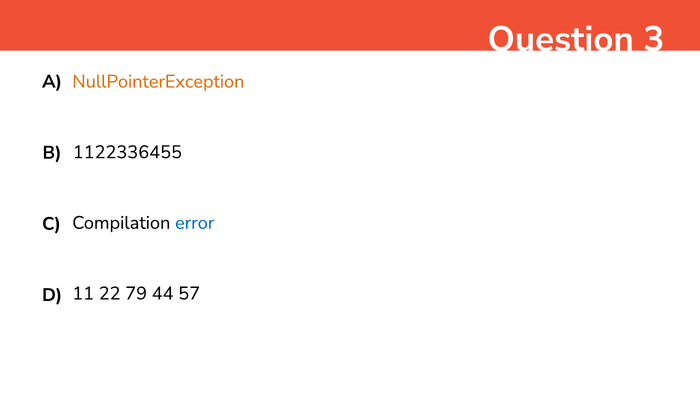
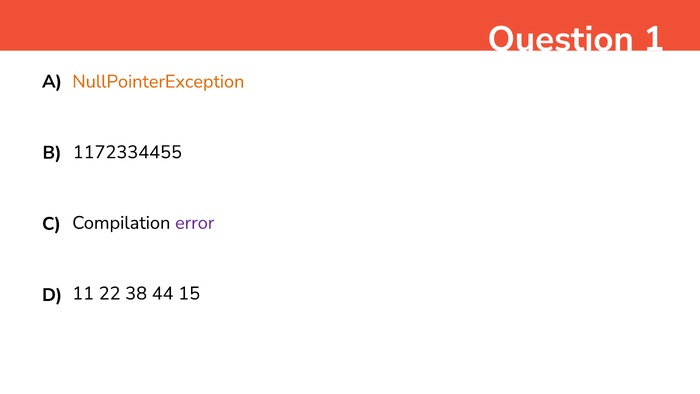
3: 3 -> 1 (654, 39)
1122336455: 1122336455 -> 1172334455 (127, 152)
error colour: blue -> purple (195, 223)
79: 79 -> 38 (136, 293)
57: 57 -> 15 (189, 293)
